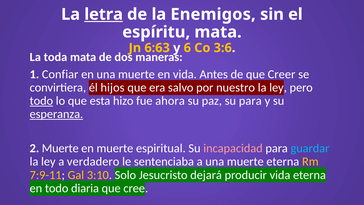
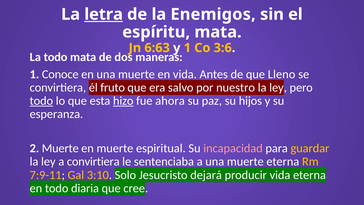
6: 6 -> 1 (187, 48)
La toda: toda -> todo (56, 57)
Confiar: Confiar -> Conoce (60, 74)
Creer: Creer -> Lleno (282, 74)
hijos: hijos -> fruto (113, 87)
hizo underline: none -> present (123, 101)
su para: para -> hijos (250, 101)
esperanza underline: present -> none (56, 114)
guardar colour: light blue -> yellow (310, 148)
a verdadero: verdadero -> convirtiera (93, 161)
